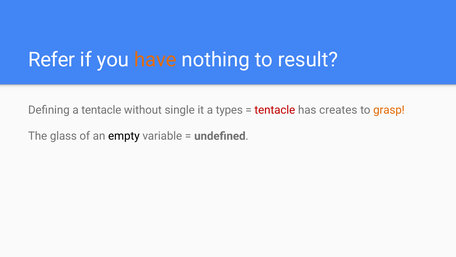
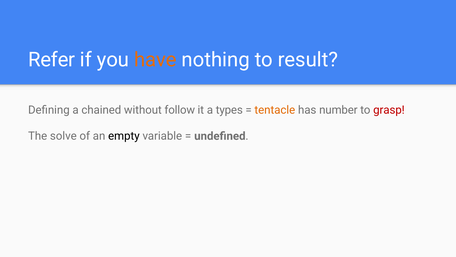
a tentacle: tentacle -> chained (101, 110)
single: single -> follow (180, 110)
tentacle colour: red -> orange (275, 110)
creates: creates -> number (338, 110)
grasp colour: orange -> red (389, 110)
glass: glass -> solve (63, 136)
